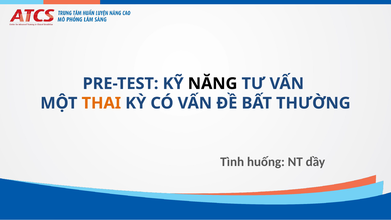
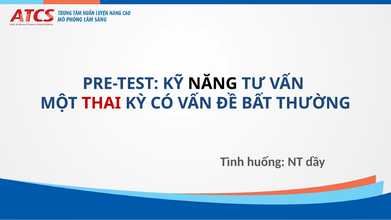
THAI colour: orange -> red (101, 103)
